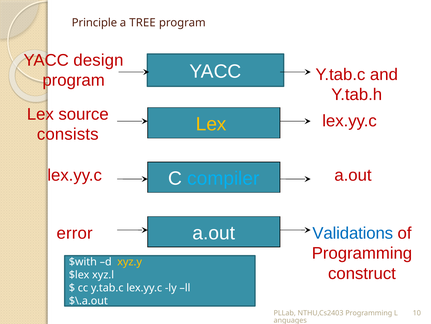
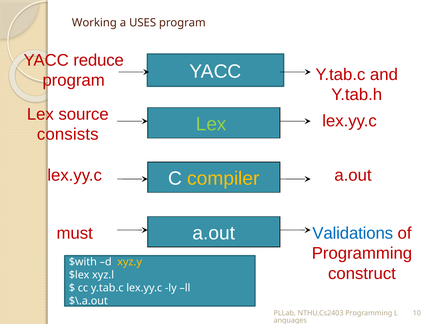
Principle: Principle -> Working (94, 23)
TREE: TREE -> USES (143, 23)
design: design -> reduce (99, 60)
Lex colour: yellow -> light green (211, 124)
compiler colour: light blue -> yellow (223, 178)
error: error -> must (75, 233)
